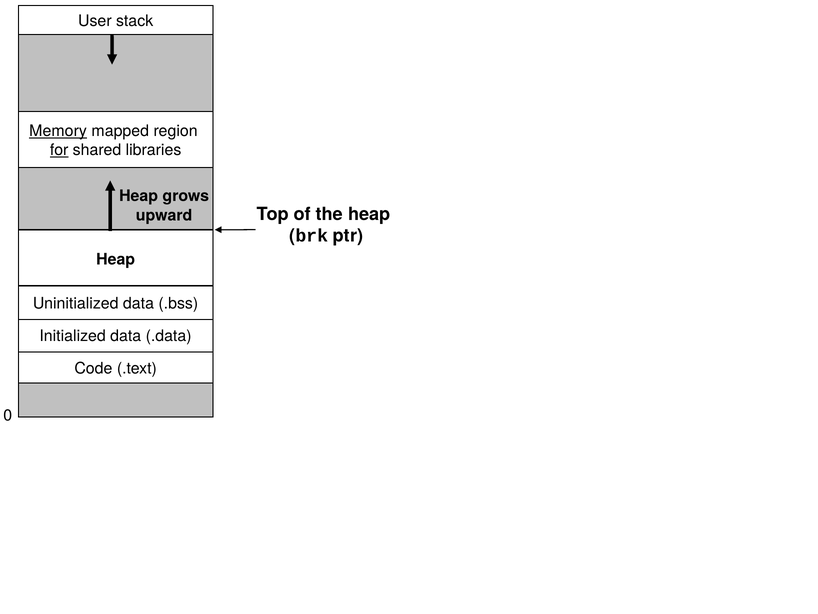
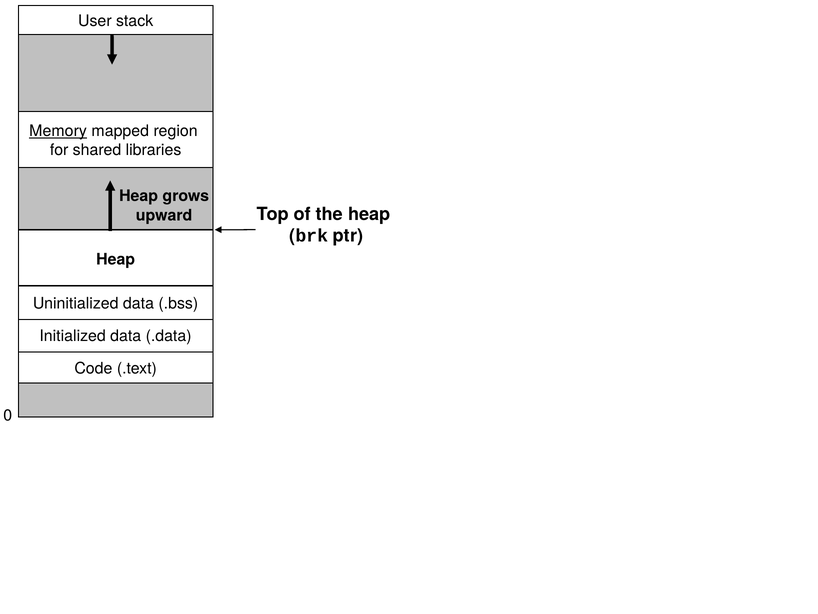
for underline: present -> none (59, 150)
